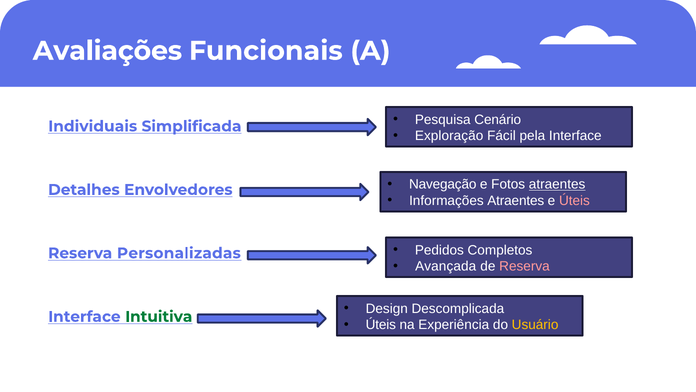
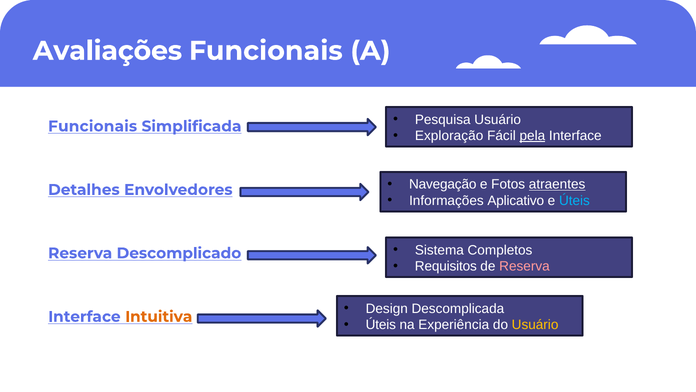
Pesquisa Cenário: Cenário -> Usuário (498, 119)
Individuais: Individuais -> Funcionais (93, 126)
pela underline: none -> present (532, 136)
Informações Atraentes: Atraentes -> Aplicativo (516, 200)
Úteis colour: pink -> light blue (574, 200)
Pedidos: Pedidos -> Sistema (439, 250)
Personalizadas: Personalizadas -> Descomplicado (179, 253)
Avançada: Avançada -> Requisitos (446, 266)
Intuitiva colour: green -> orange (159, 316)
